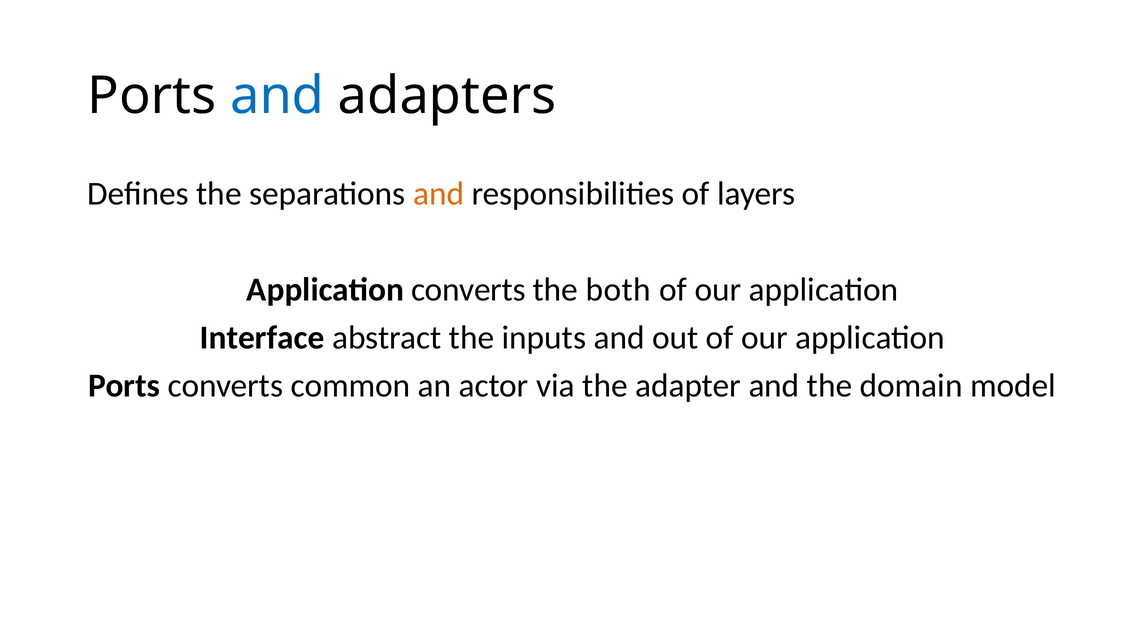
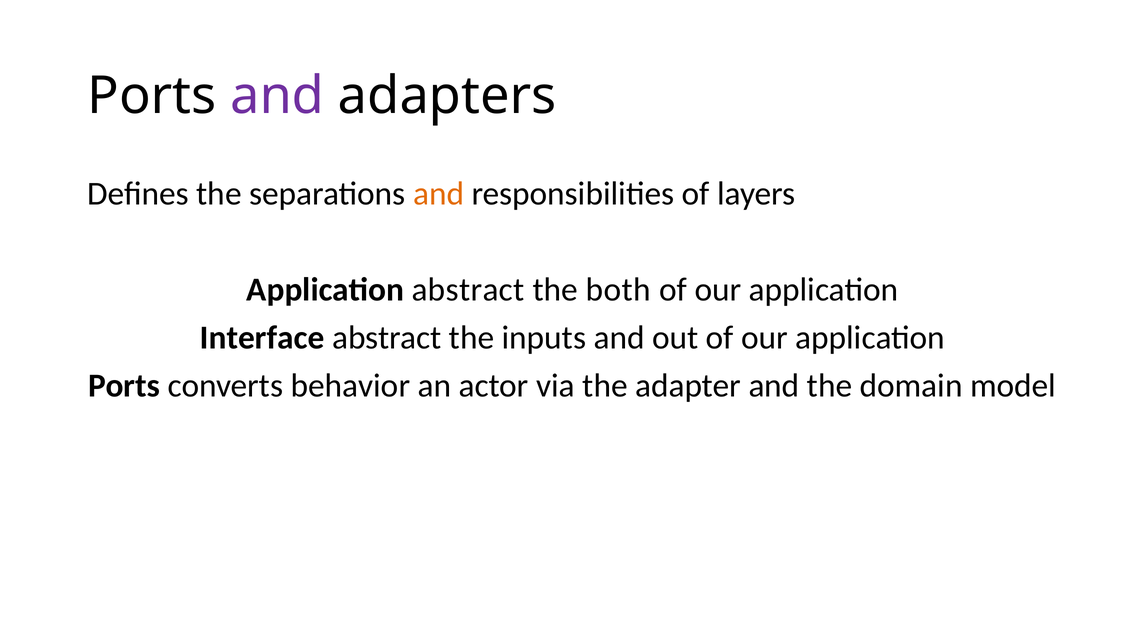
and colour: blue -> purple (277, 96)
Application converts: converts -> abstract (468, 290)
common: common -> behavior (350, 386)
